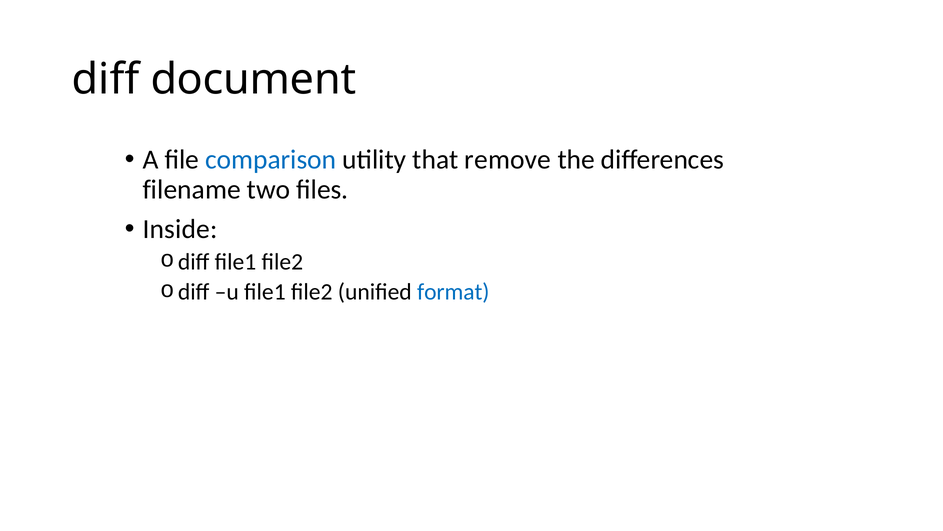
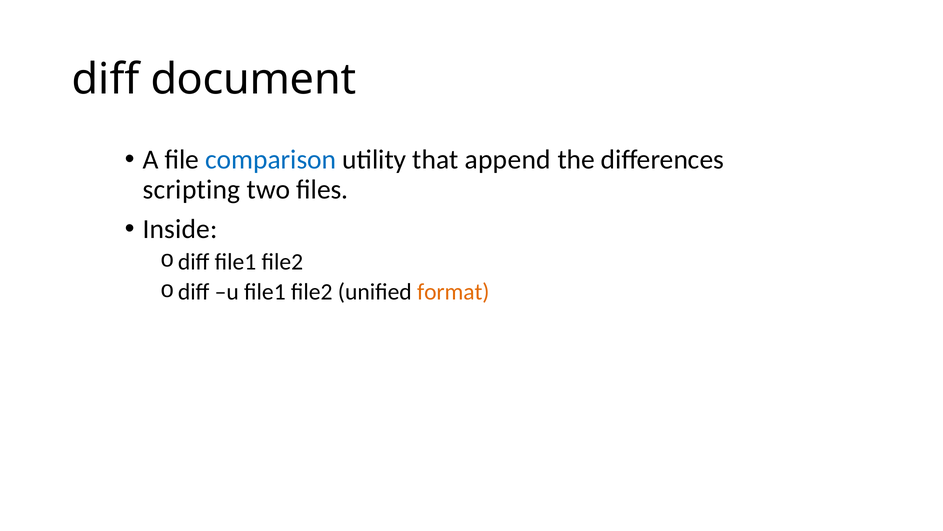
remove: remove -> append (508, 160)
filename: filename -> scripting (192, 189)
format colour: blue -> orange (453, 292)
